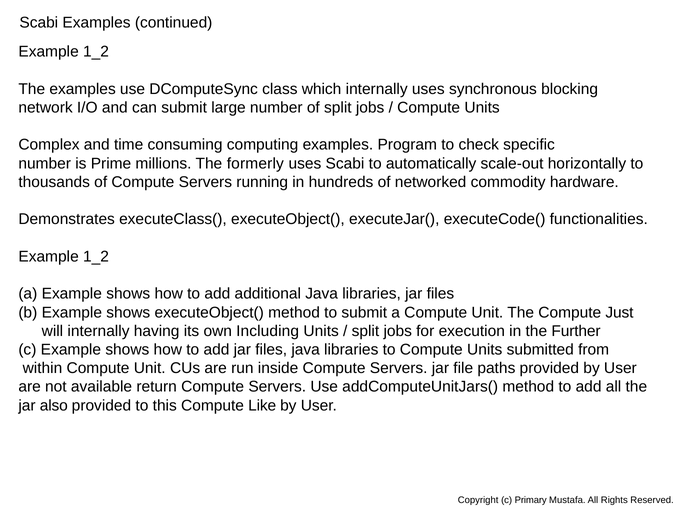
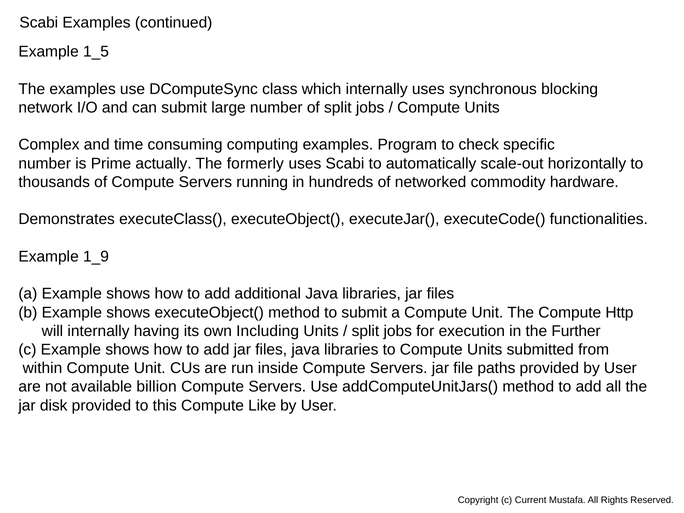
1_2: 1_2 -> 1_5 (96, 52)
millions: millions -> actually (164, 163)
1_2: 1_2 -> 1_9 (96, 257)
Just: Just -> Http (619, 312)
return: return -> billion (157, 387)
also: also -> disk (54, 405)
Primary: Primary -> Current (531, 500)
